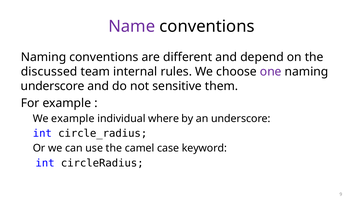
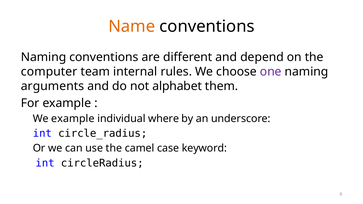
Name colour: purple -> orange (132, 26)
discussed: discussed -> computer (49, 72)
underscore: underscore -> arguments (52, 86)
sensitive: sensitive -> alphabet (177, 86)
